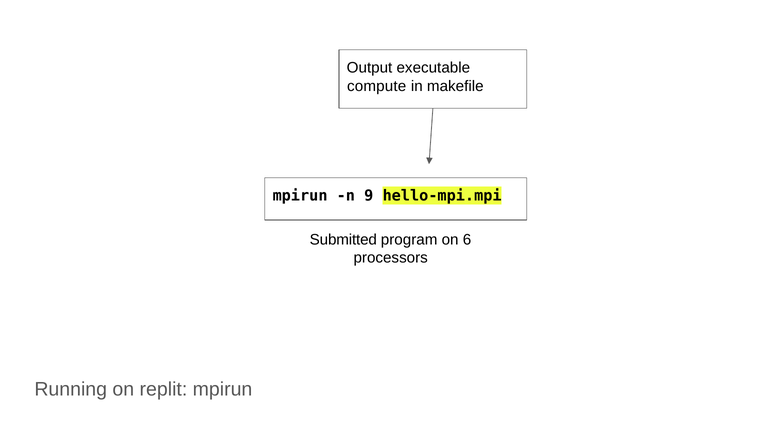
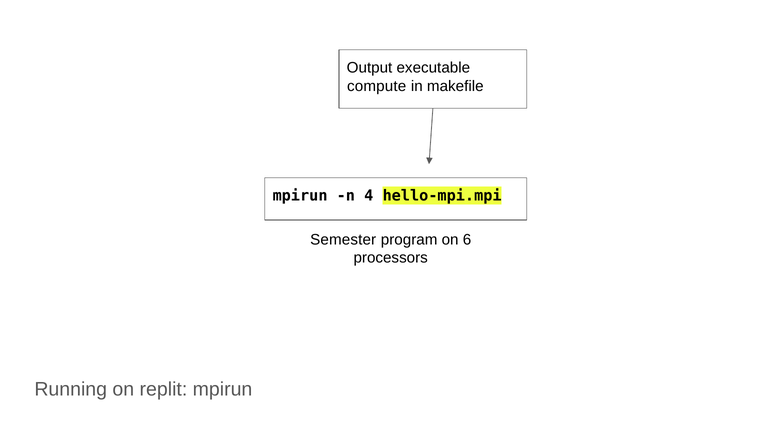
9: 9 -> 4 (369, 196)
Submitted: Submitted -> Semester (343, 239)
